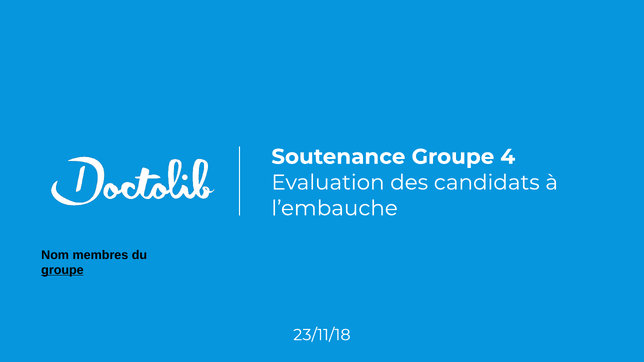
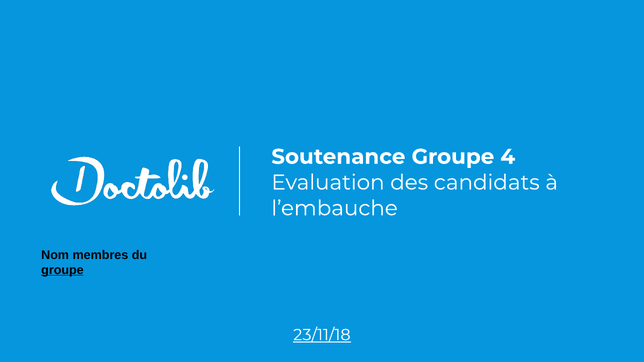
23/11/18 underline: none -> present (322, 335)
